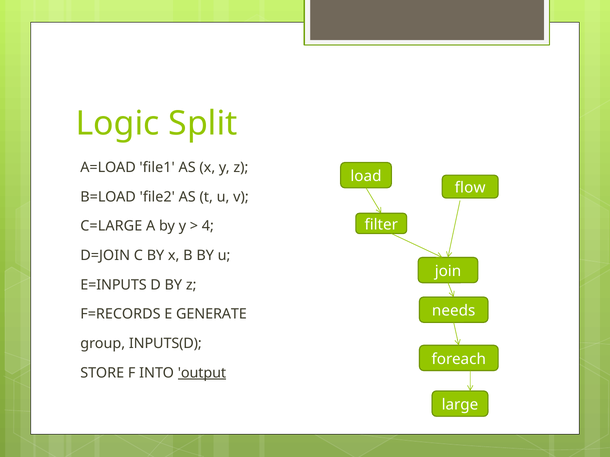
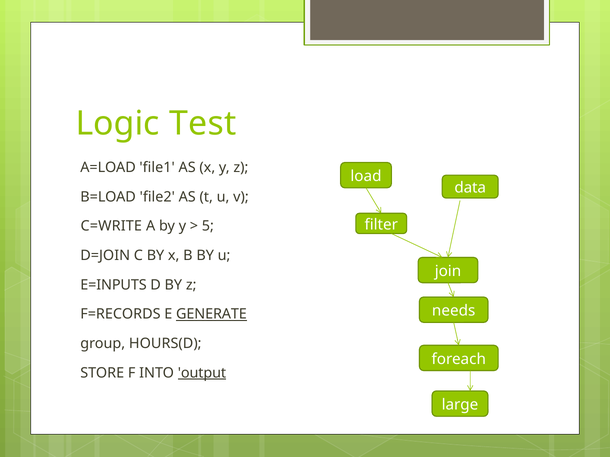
Split: Split -> Test (203, 124)
flow: flow -> data (470, 188)
C=LARGE: C=LARGE -> C=WRITE (111, 226)
4: 4 -> 5 (208, 226)
GENERATE underline: none -> present (211, 315)
INPUTS(D: INPUTS(D -> HOURS(D (165, 344)
